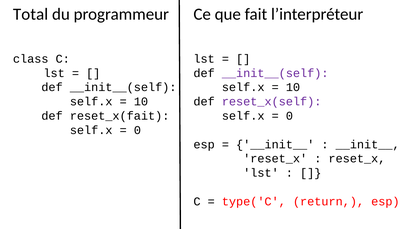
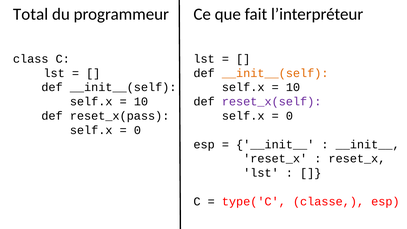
__init__(self colour: purple -> orange (275, 73)
reset_x(fait: reset_x(fait -> reset_x(pass (120, 116)
return: return -> classe (329, 201)
